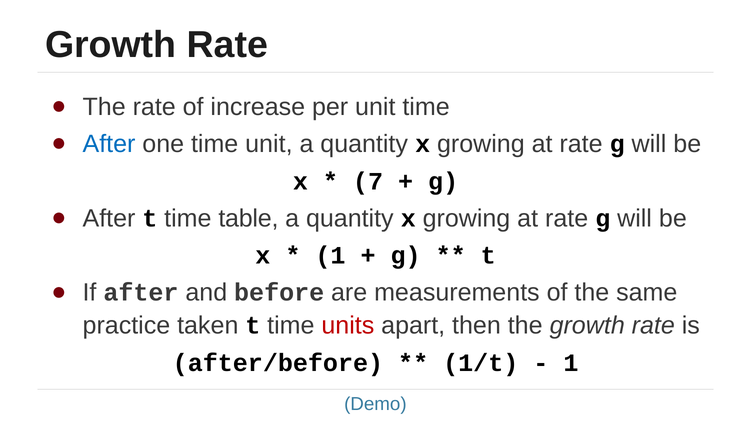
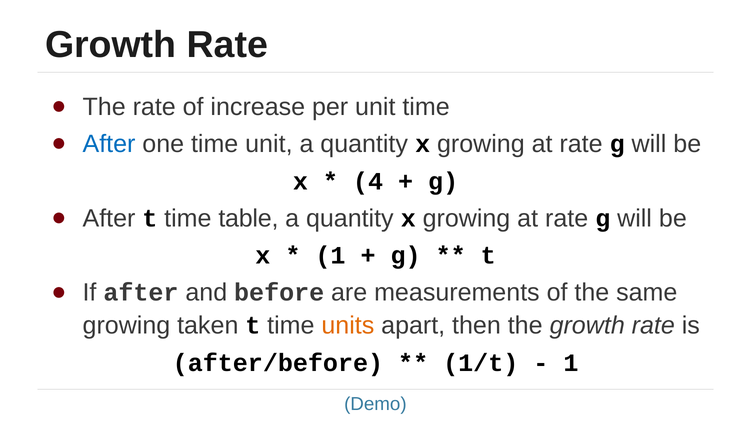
7: 7 -> 4 (368, 181)
practice: practice -> growing (126, 326)
units colour: red -> orange (348, 326)
